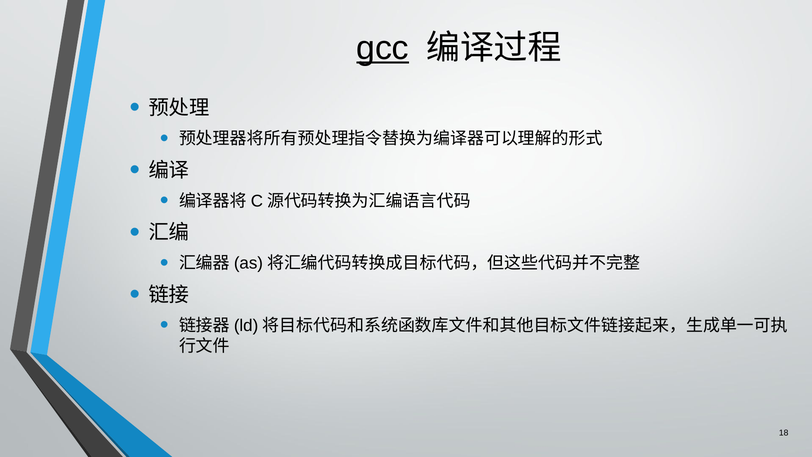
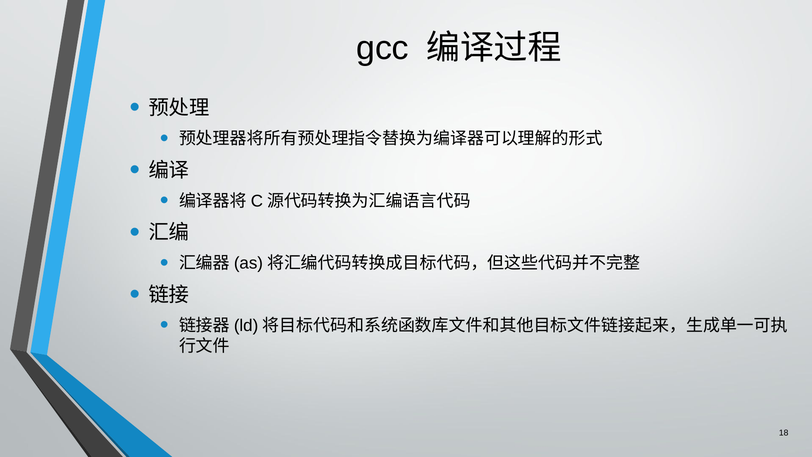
gcc underline: present -> none (383, 48)
